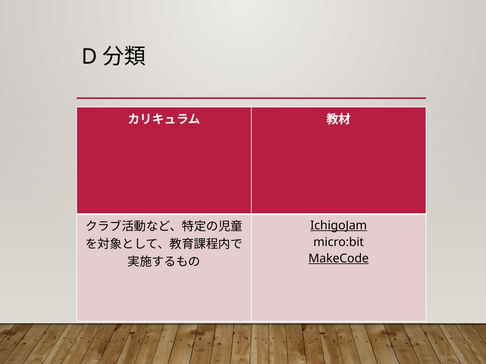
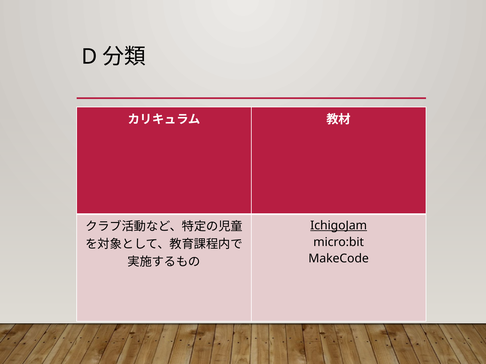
MakeCode underline: present -> none (339, 259)
